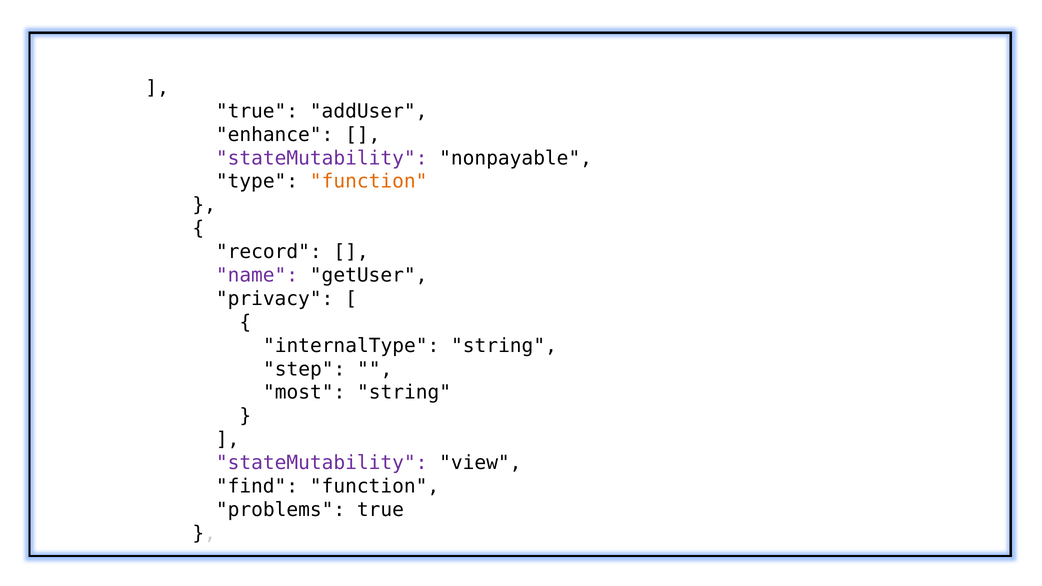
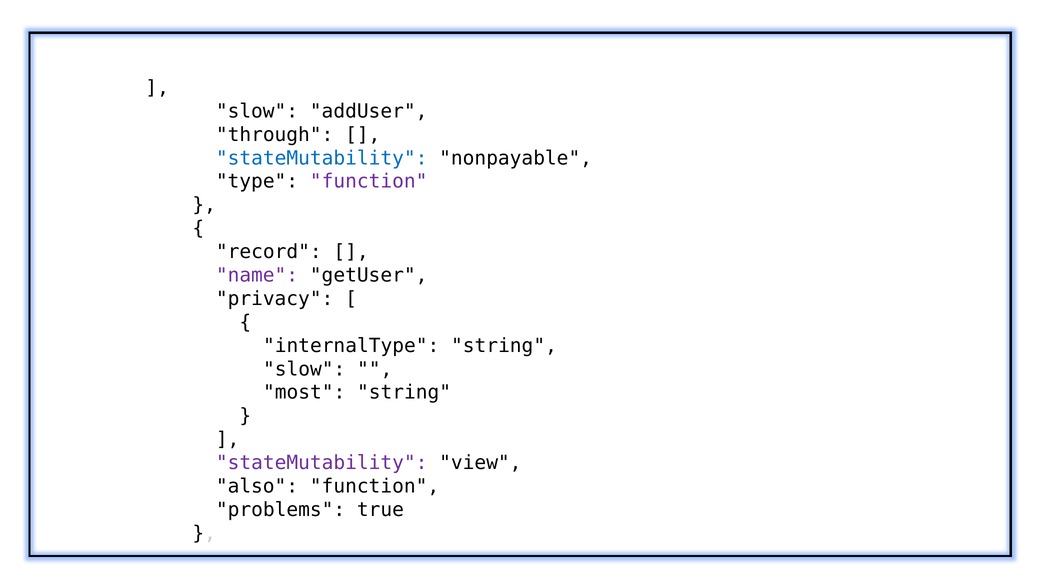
true: true -> slow (257, 111)
enhance: enhance -> through (275, 135)
stateMutability colour: purple -> blue (322, 158)
function colour: orange -> purple (369, 182)
step: step -> slow (304, 369)
find: find -> also (257, 486)
